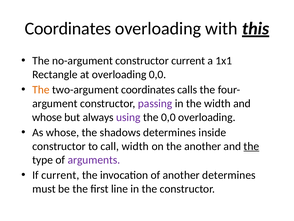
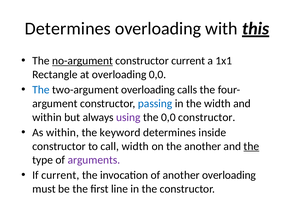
Coordinates: Coordinates -> Determines (68, 28)
no-argument underline: none -> present (82, 61)
The colour: orange -> blue (41, 90)
two-argument coordinates: coordinates -> overloading (148, 90)
passing colour: purple -> blue (155, 103)
whose: whose -> within (47, 117)
0,0 overloading: overloading -> constructor (207, 117)
As whose: whose -> within (63, 132)
shadows: shadows -> keyword (120, 132)
another determines: determines -> overloading (229, 175)
